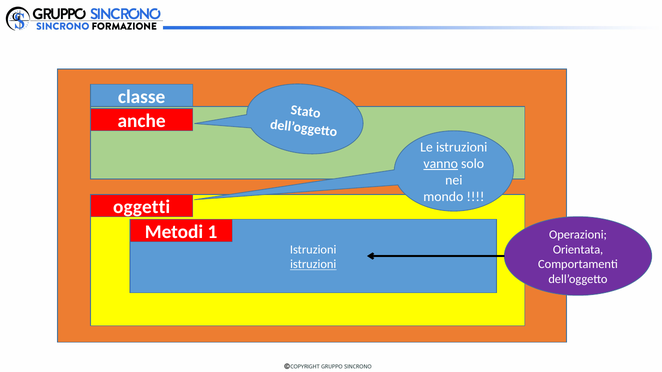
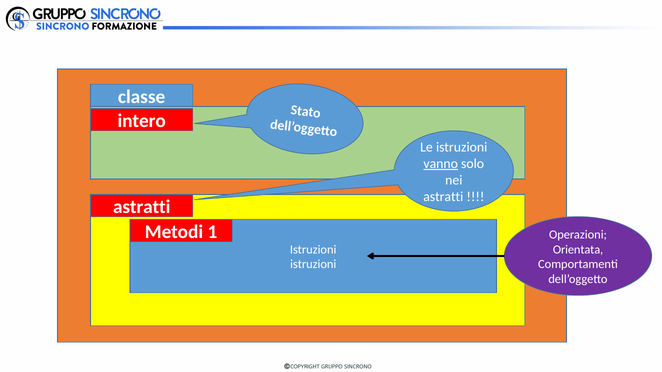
anche: anche -> intero (142, 121)
mondo: mondo -> astratti (443, 197)
oggetti: oggetti -> astratti (142, 207)
istruzioni underline: present -> none (313, 265)
